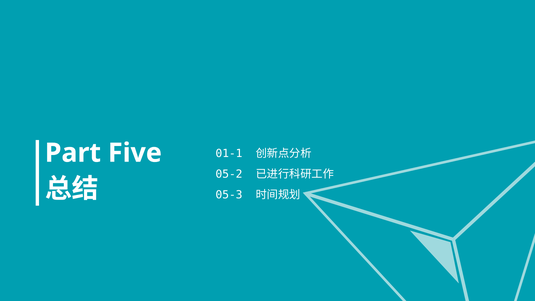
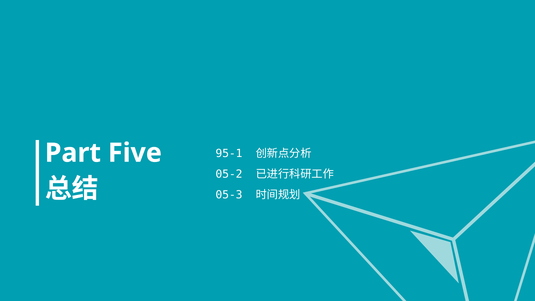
01-1: 01-1 -> 95-1 (229, 153)
